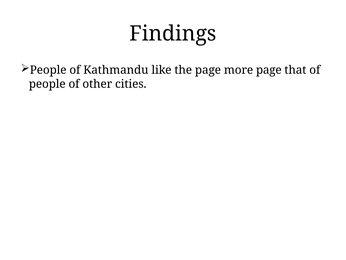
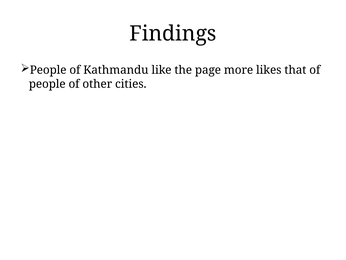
more page: page -> likes (269, 70)
